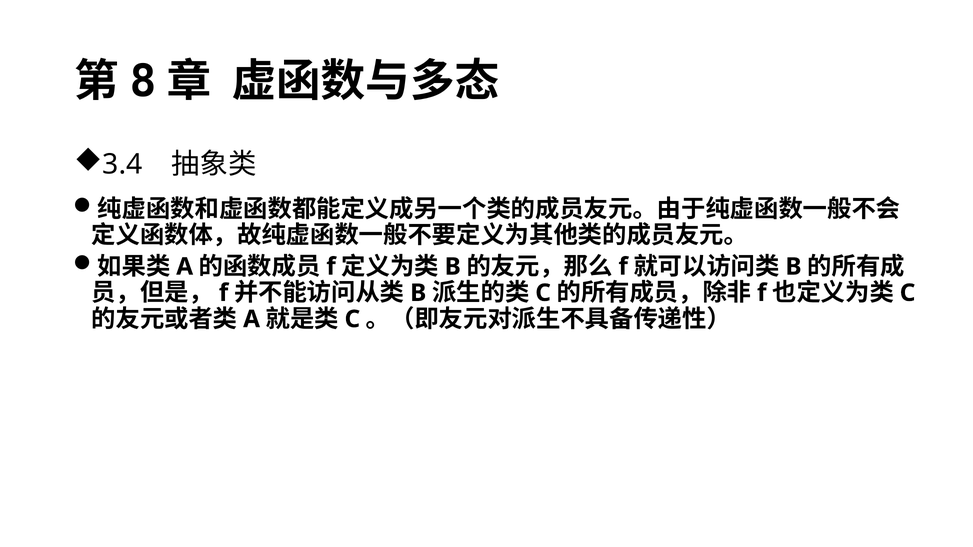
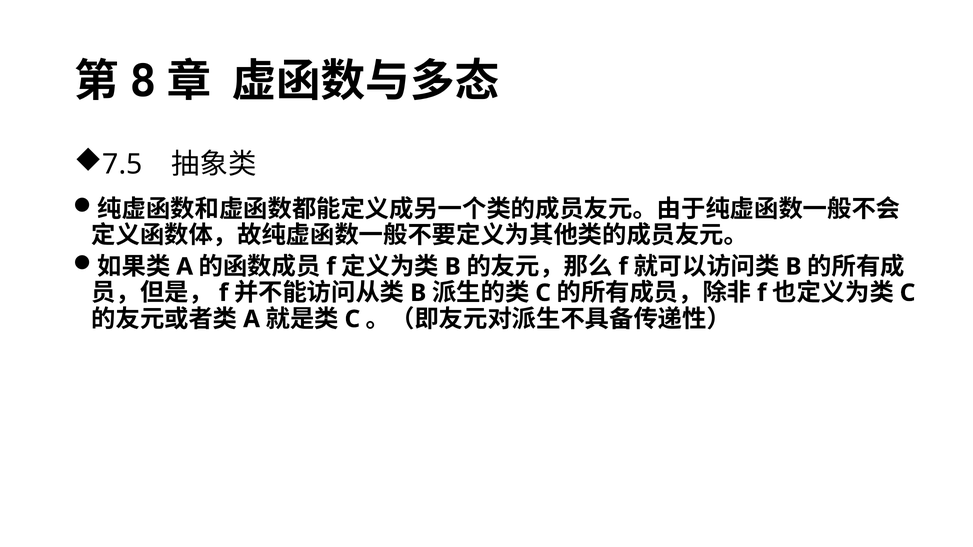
3.4: 3.4 -> 7.5 (122, 165)
